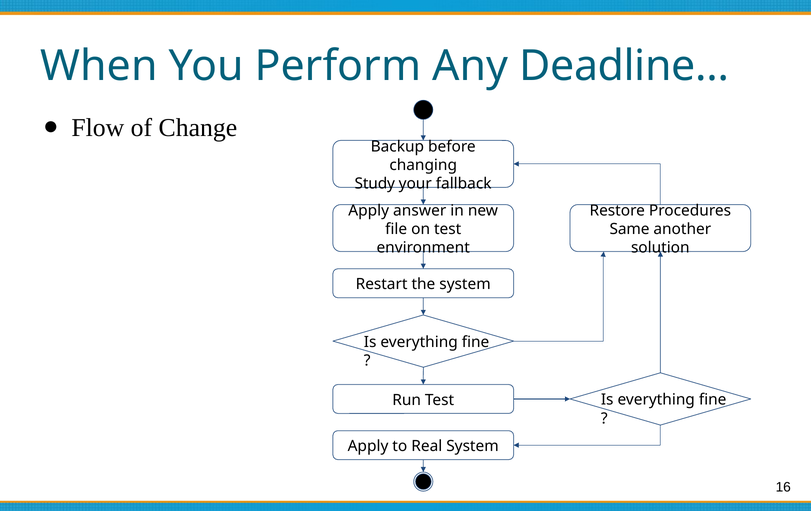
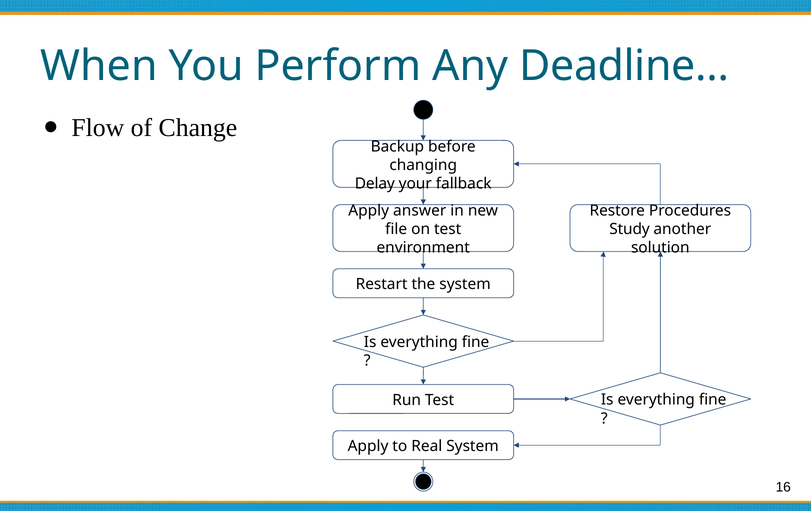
Study: Study -> Delay (375, 184)
Same: Same -> Study (630, 229)
